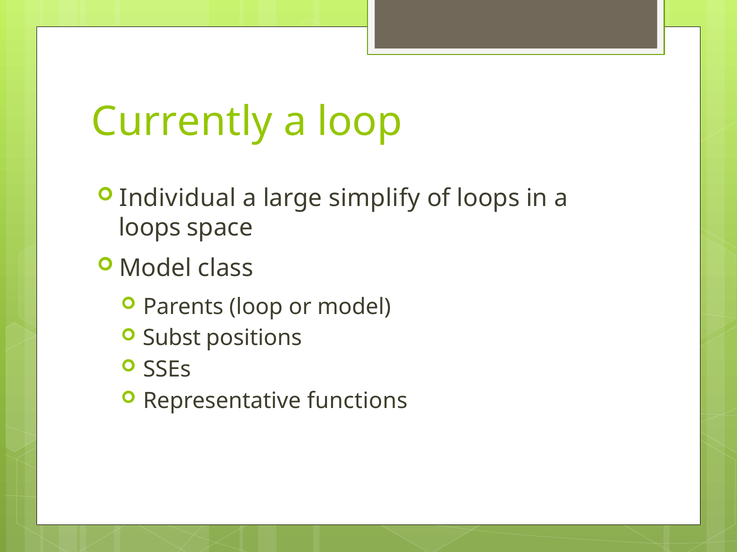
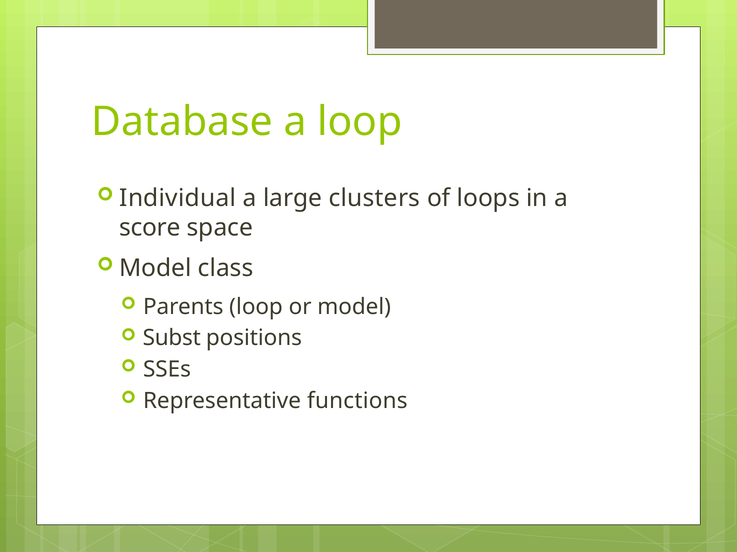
Currently: Currently -> Database (182, 122)
simplify: simplify -> clusters (374, 198)
loops: loops -> score (150, 228)
